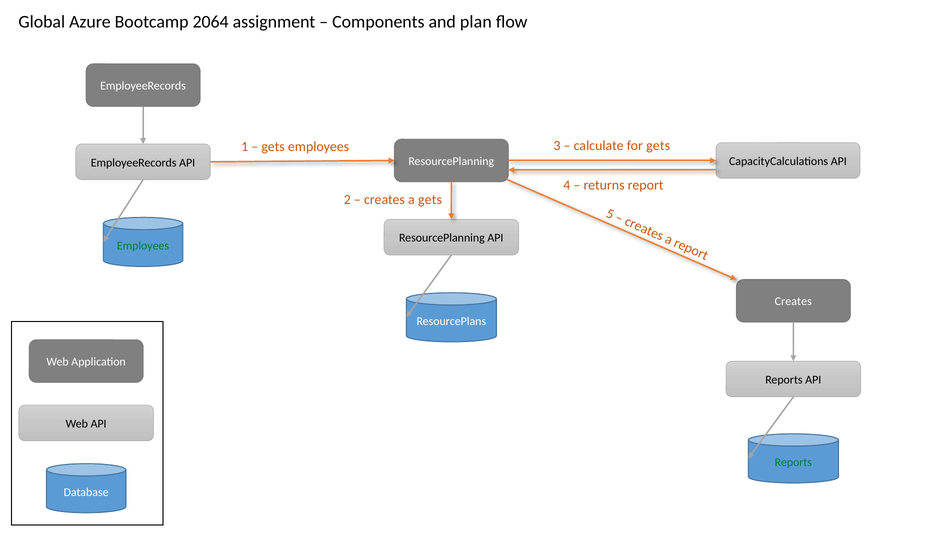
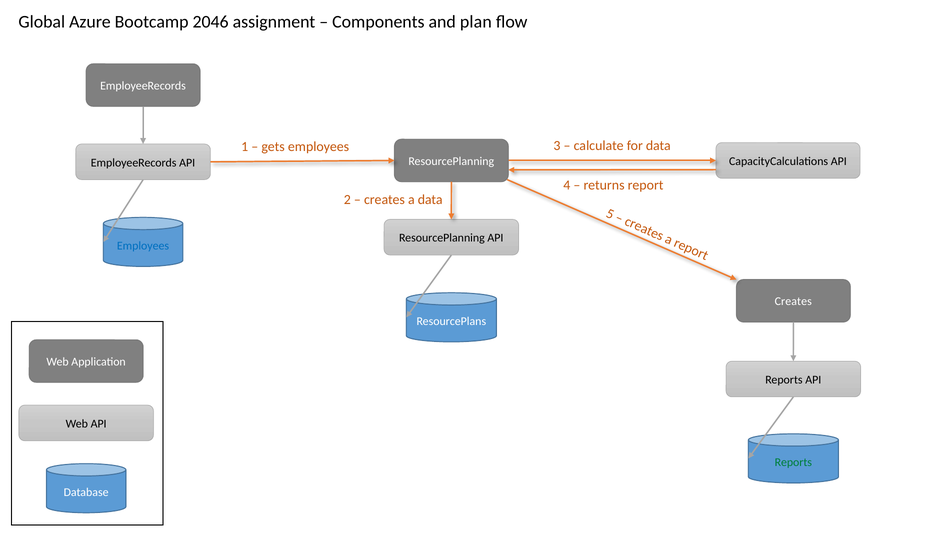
2064: 2064 -> 2046 (211, 22)
for gets: gets -> data (658, 146)
a gets: gets -> data (430, 200)
Employees colour: green -> blue (143, 246)
